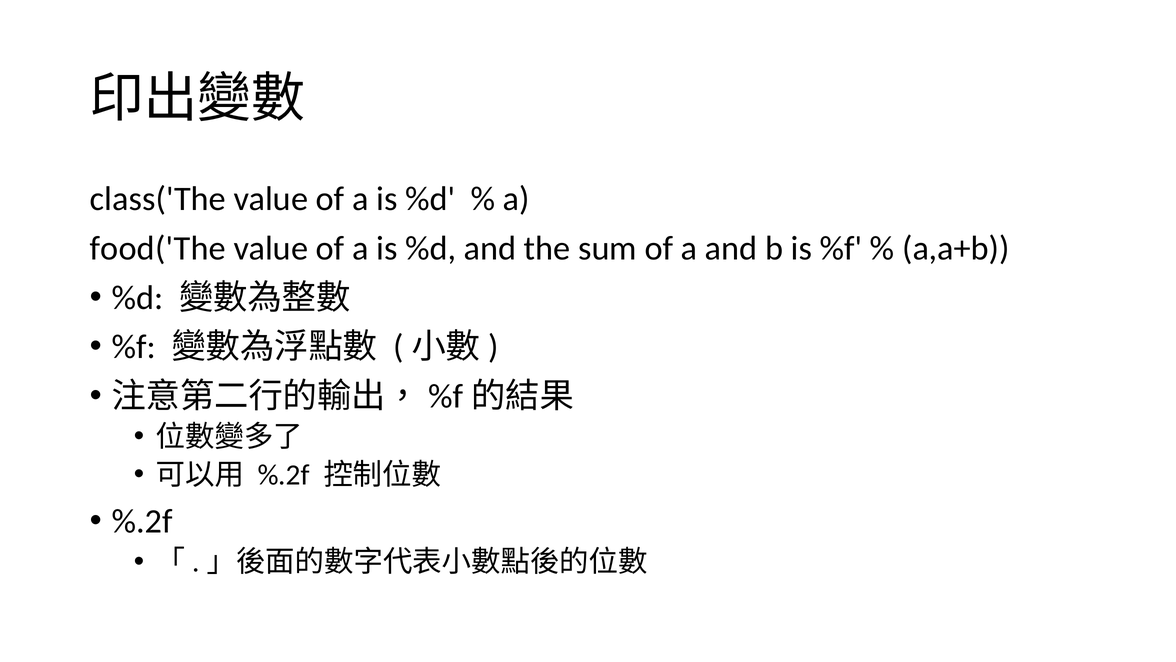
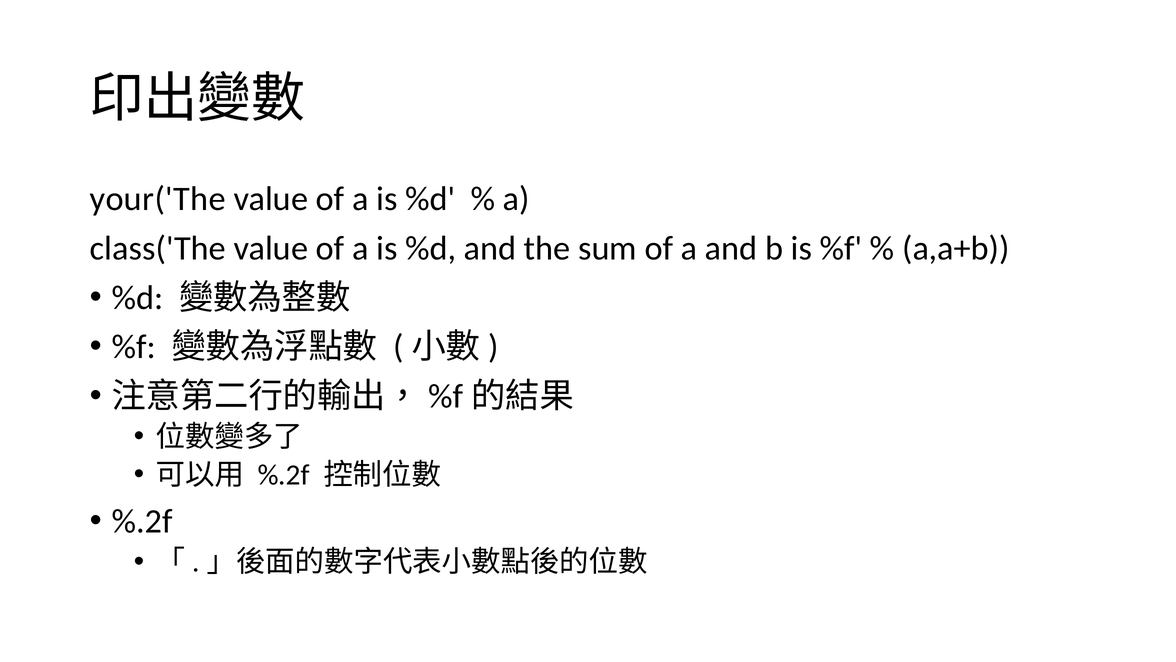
class('The: class('The -> your('The (158, 199)
food('The: food('The -> class('The (158, 248)
